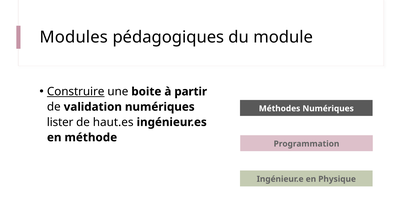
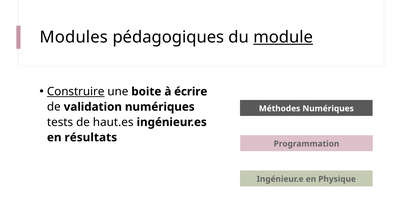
module underline: none -> present (283, 37)
partir: partir -> écrire (191, 92)
lister: lister -> tests (60, 122)
méthode: méthode -> résultats (91, 138)
